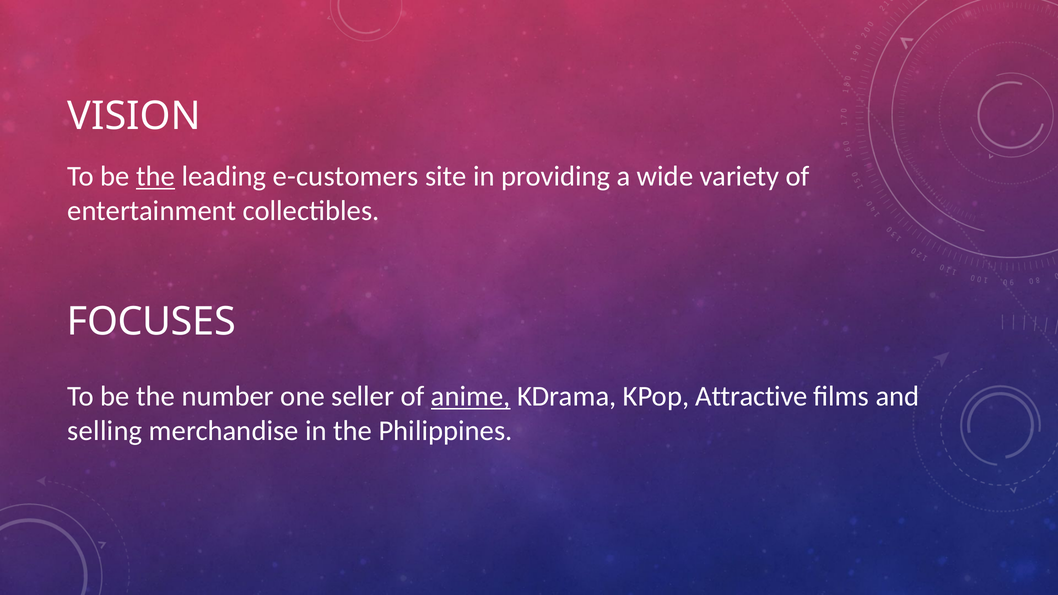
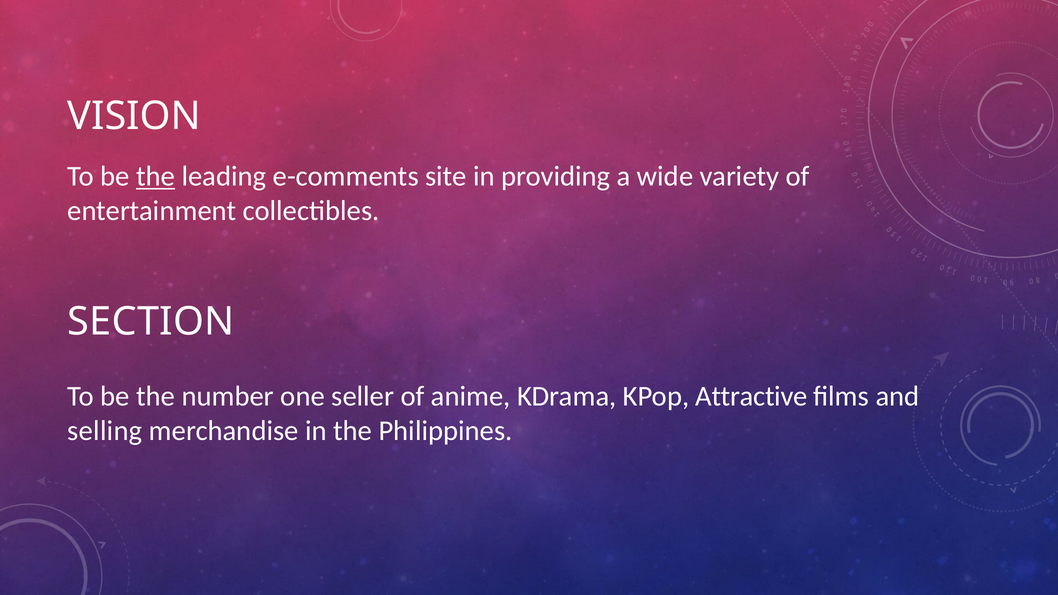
e-customers: e-customers -> e-comments (346, 176)
FOCUSES: FOCUSES -> SECTION (151, 322)
anime underline: present -> none (471, 396)
